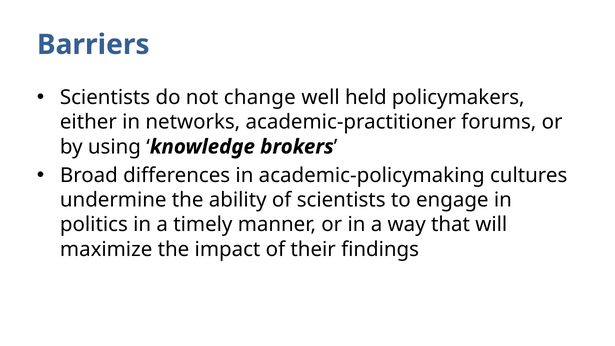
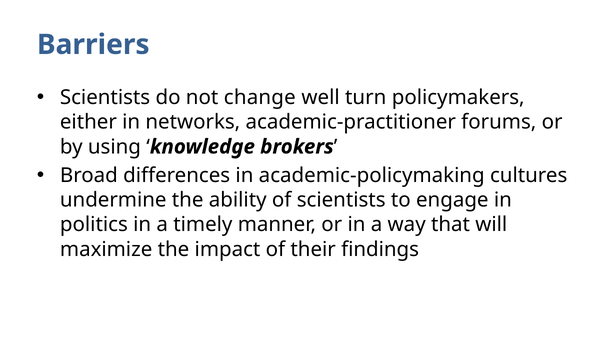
held: held -> turn (366, 98)
